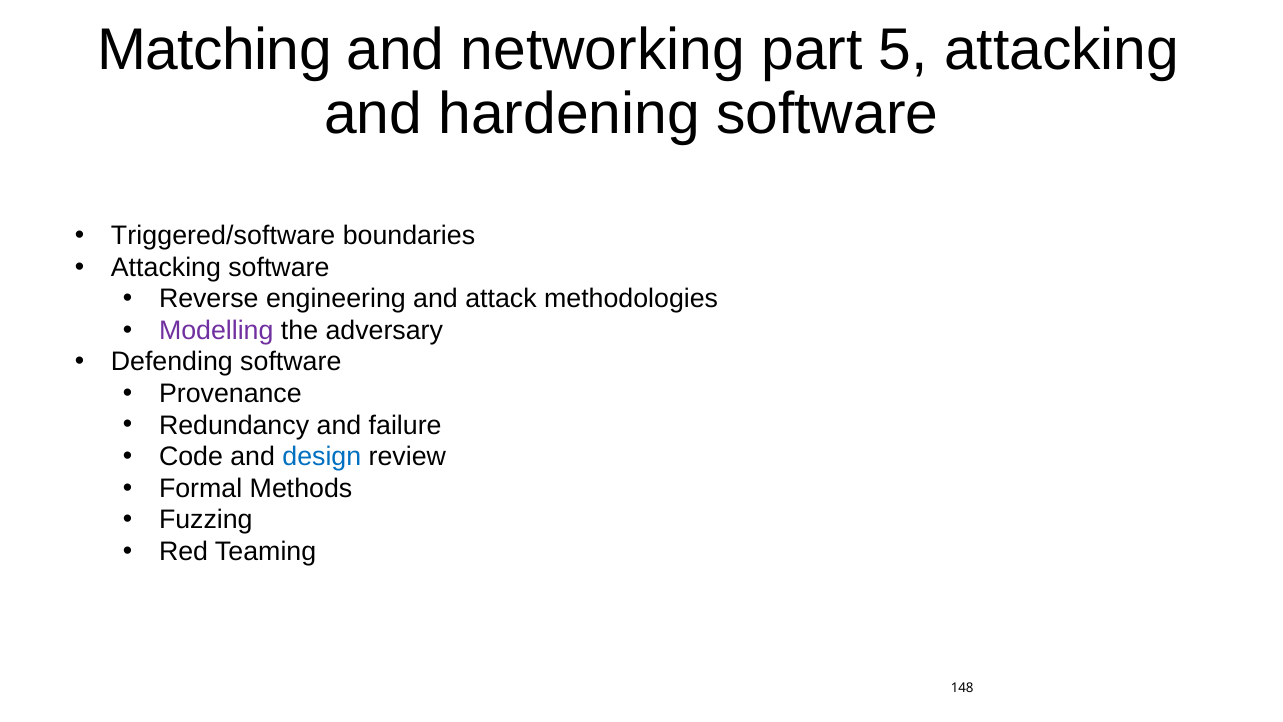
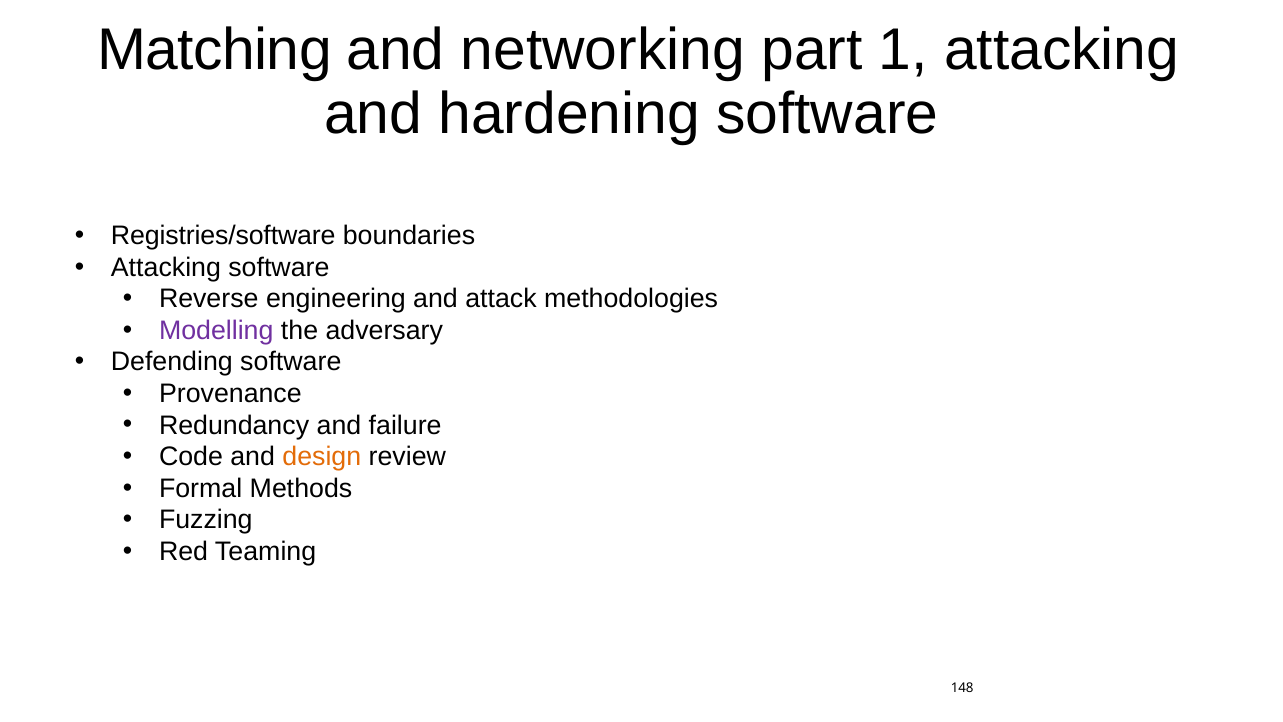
5: 5 -> 1 (903, 50)
Triggered/software: Triggered/software -> Registries/software (223, 236)
design colour: blue -> orange (322, 457)
